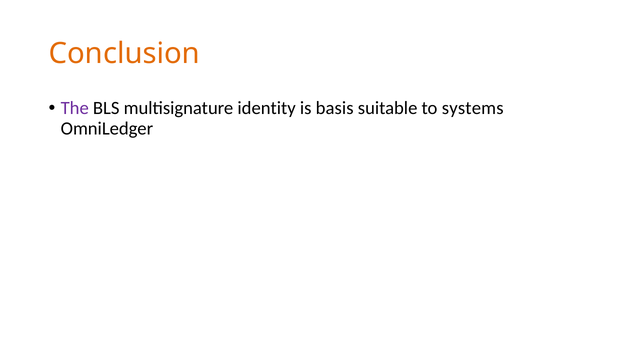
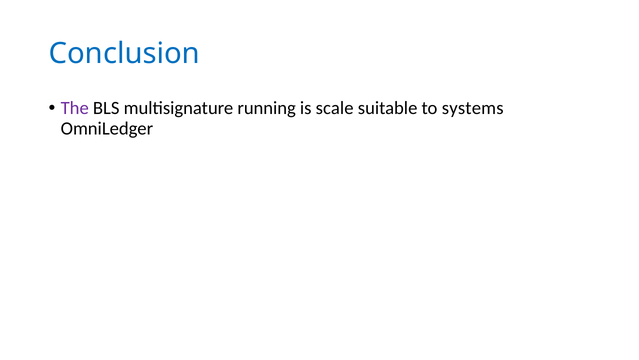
Conclusion colour: orange -> blue (124, 54)
identity: identity -> running (267, 108)
basis: basis -> scale (335, 108)
